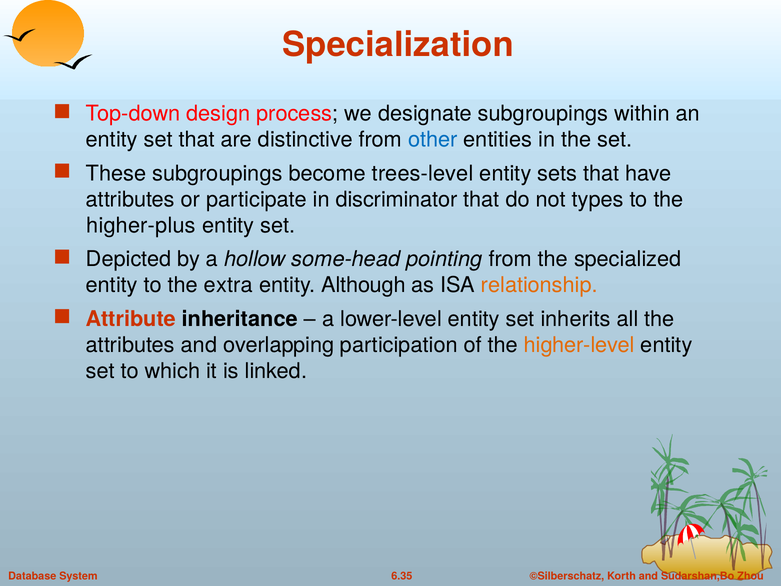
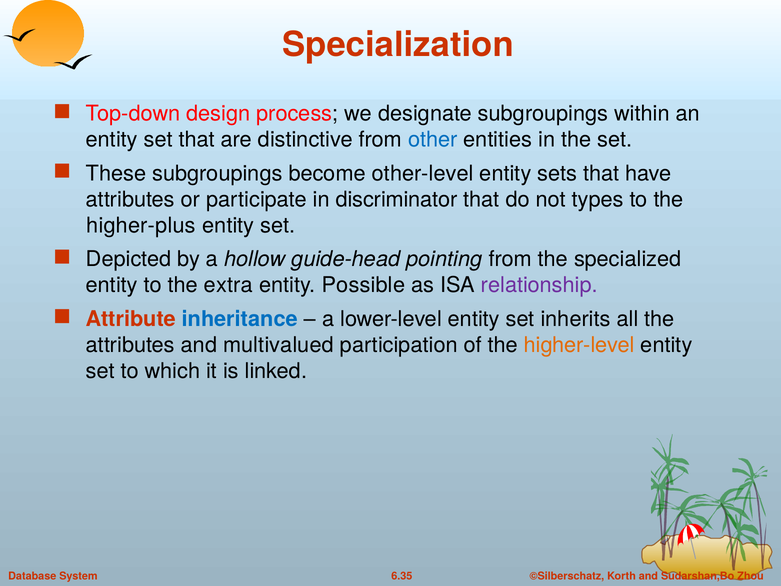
trees-level: trees-level -> other-level (423, 173)
some-head: some-head -> guide-head (346, 259)
Although: Although -> Possible (363, 285)
relationship colour: orange -> purple (539, 285)
inheritance colour: black -> blue (240, 319)
overlapping: overlapping -> multivalued (279, 345)
